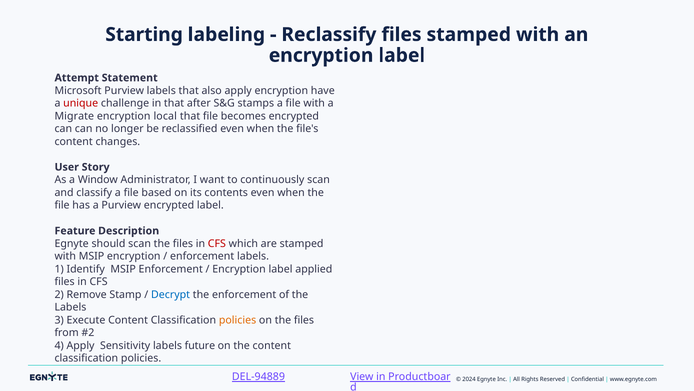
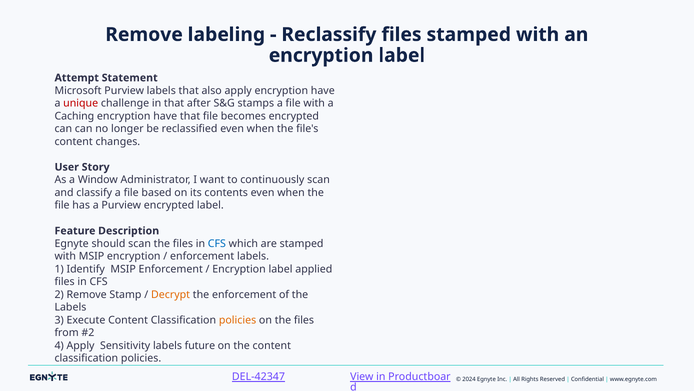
Starting: Starting -> Remove (144, 35)
Migrate: Migrate -> Caching (74, 116)
local: local -> have (165, 116)
CFS colour: red -> blue (217, 243)
Decrypt colour: blue -> orange (171, 294)
DEL-94889: DEL-94889 -> DEL-42347 (258, 376)
